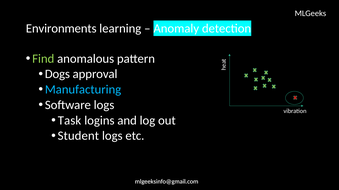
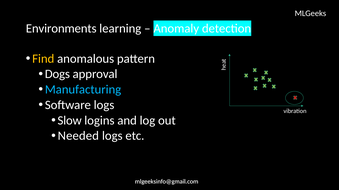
Find colour: light green -> yellow (43, 59)
Task: Task -> Slow (70, 121)
Student: Student -> Needed (78, 136)
